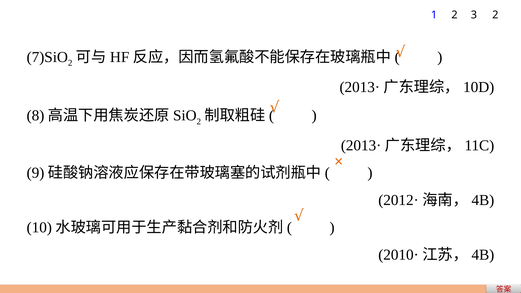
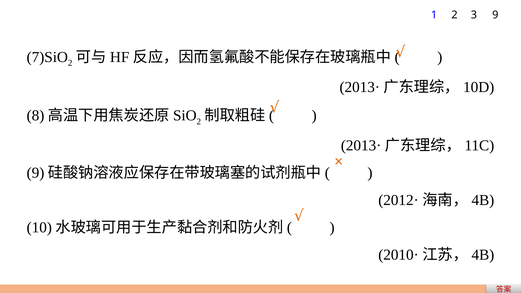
3 2: 2 -> 9 (495, 15)
